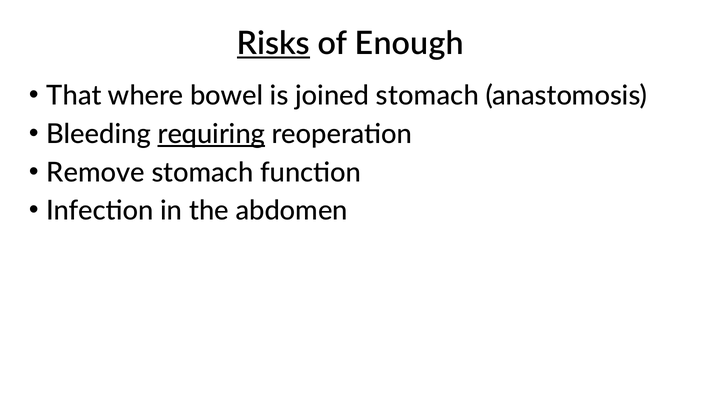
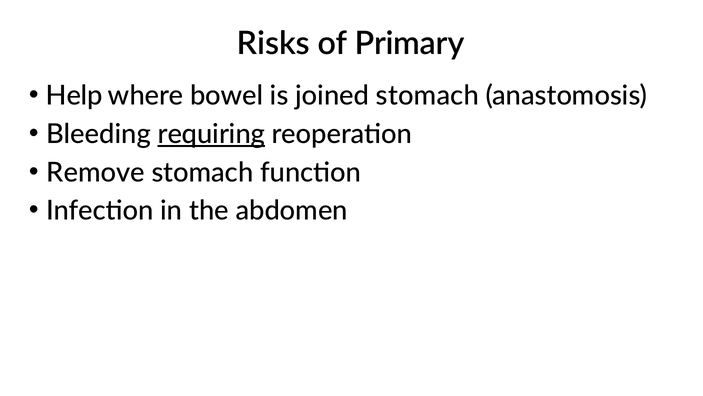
Risks underline: present -> none (273, 44)
Enough: Enough -> Primary (410, 44)
That: That -> Help (74, 96)
